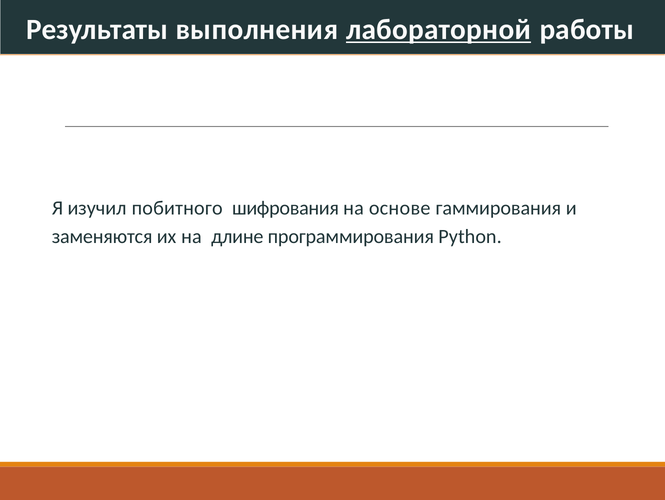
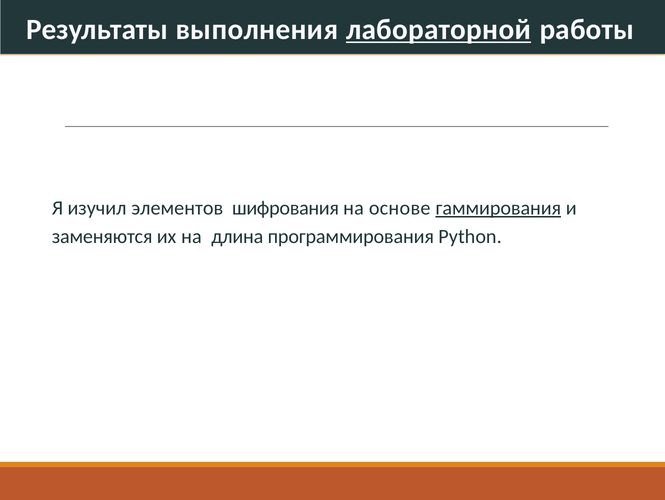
побитного: побитного -> элементов (177, 208)
гаммирования underline: none -> present (498, 208)
длине: длине -> длина (237, 236)
